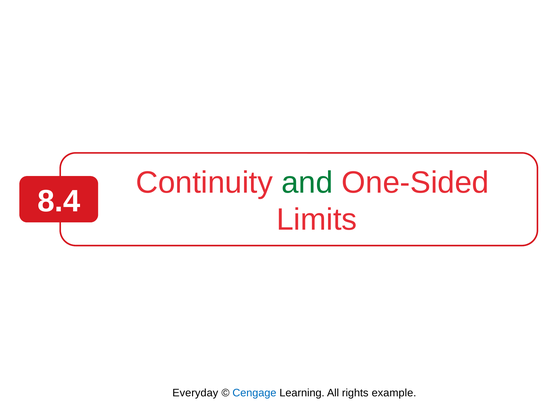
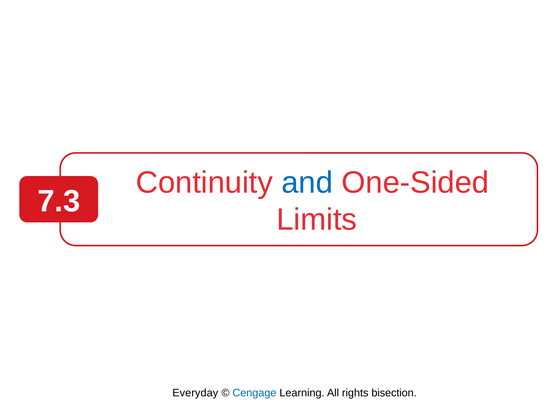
and colour: green -> blue (307, 183)
8.4: 8.4 -> 7.3 (59, 201)
example: example -> bisection (394, 393)
